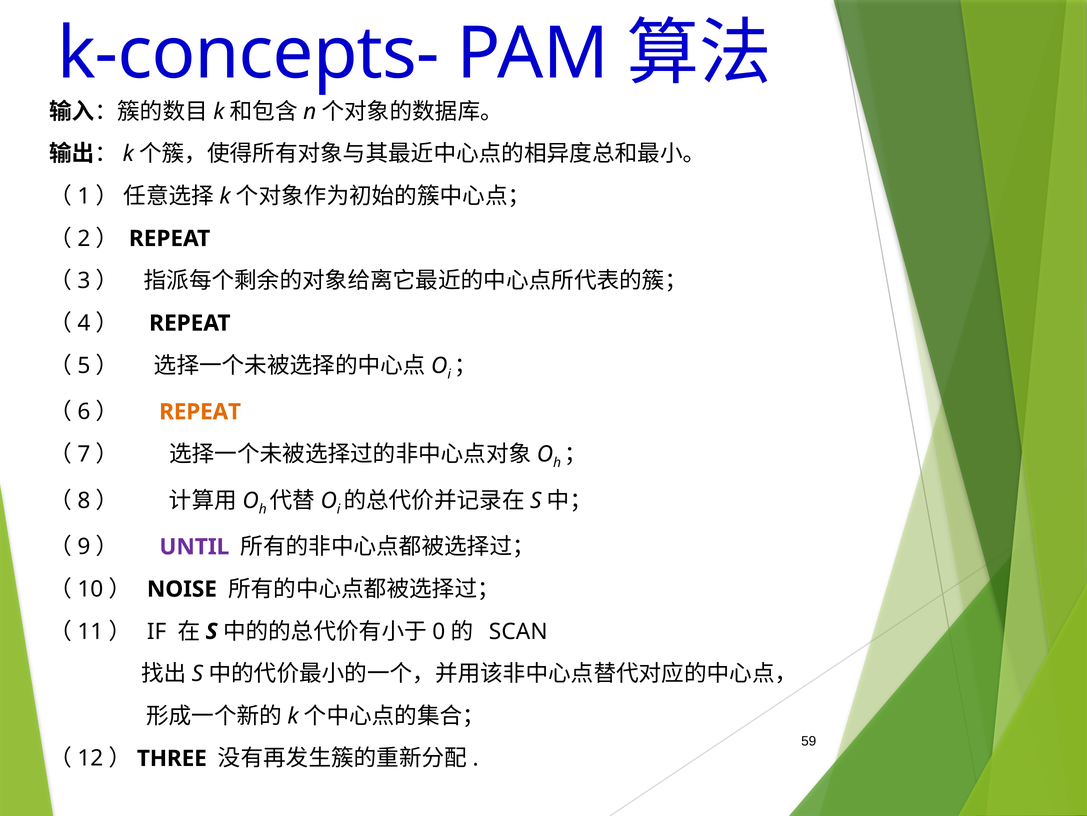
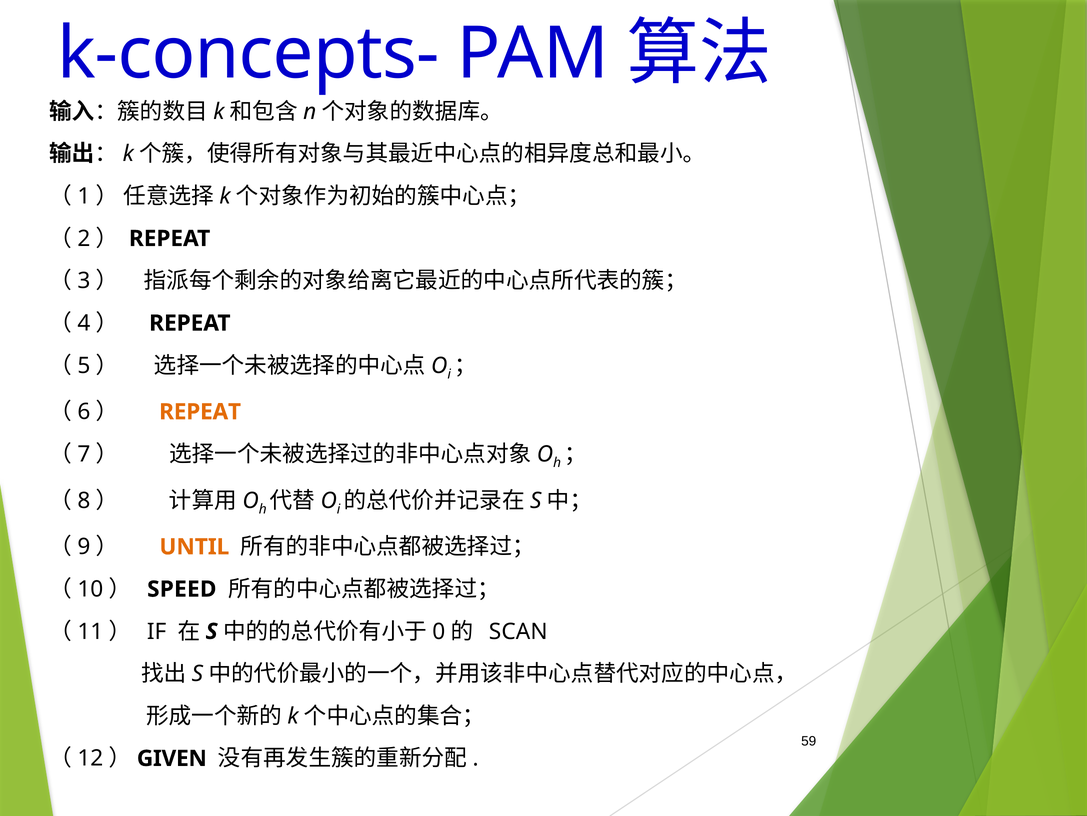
UNTIL colour: purple -> orange (194, 546)
NOISE: NOISE -> SPEED (182, 589)
THREE: THREE -> GIVEN (172, 758)
